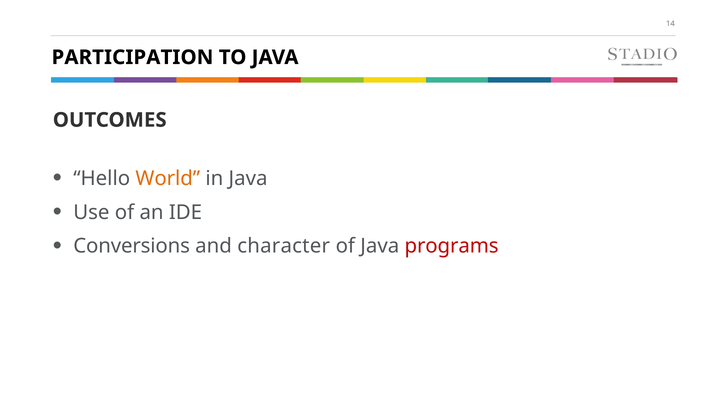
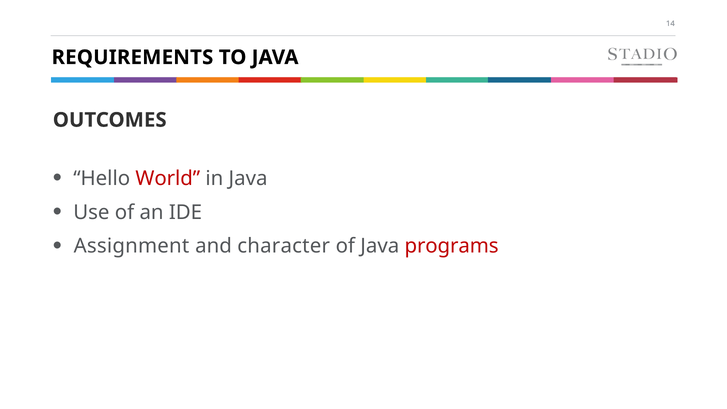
PARTICIPATION: PARTICIPATION -> REQUIREMENTS (132, 57)
World colour: orange -> red (168, 178)
Conversions: Conversions -> Assignment (131, 246)
